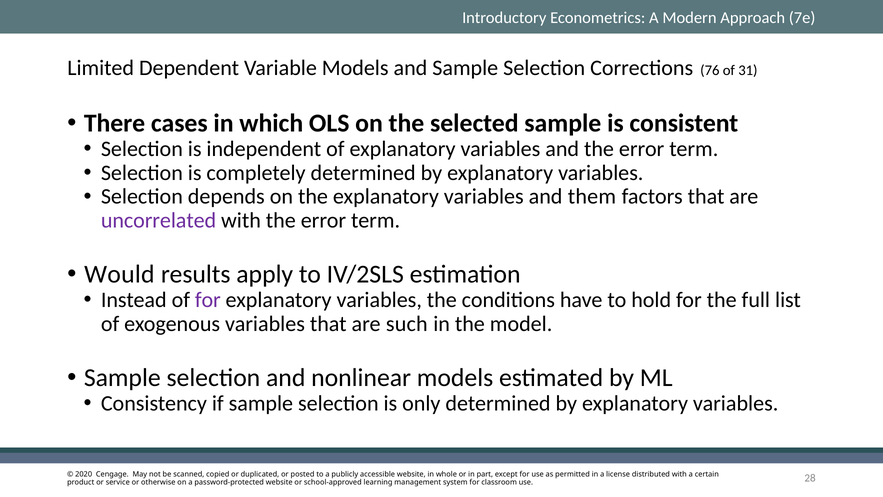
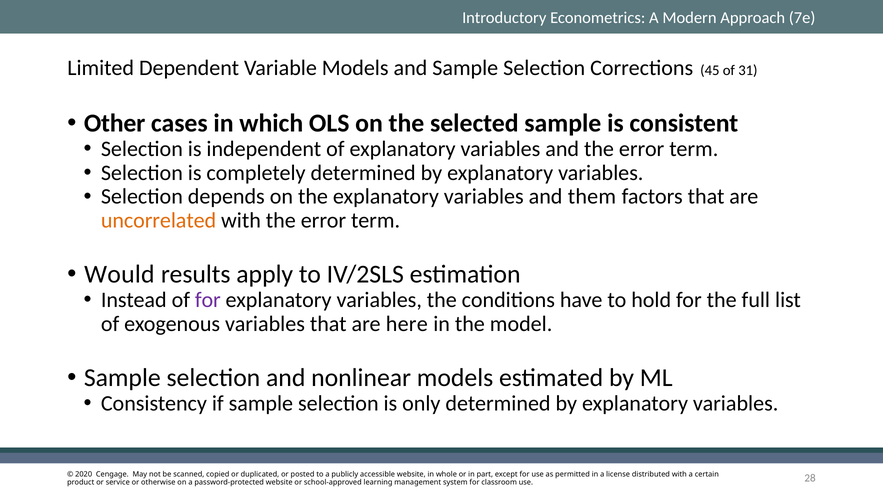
76: 76 -> 45 (710, 70)
There: There -> Other (115, 123)
uncorrelated colour: purple -> orange (159, 220)
such: such -> here (407, 324)
